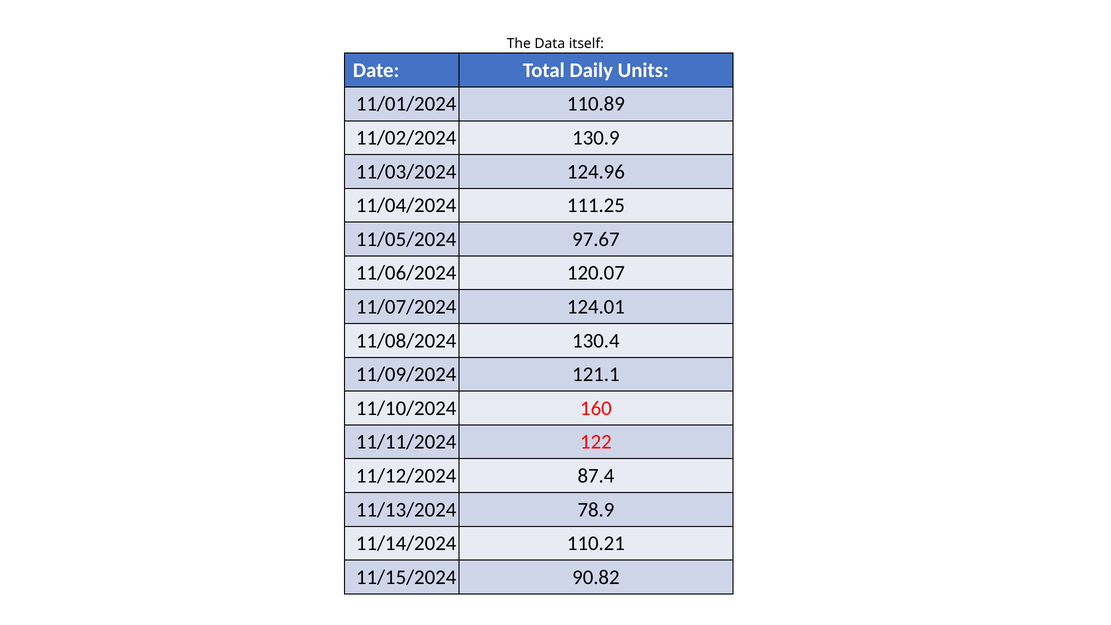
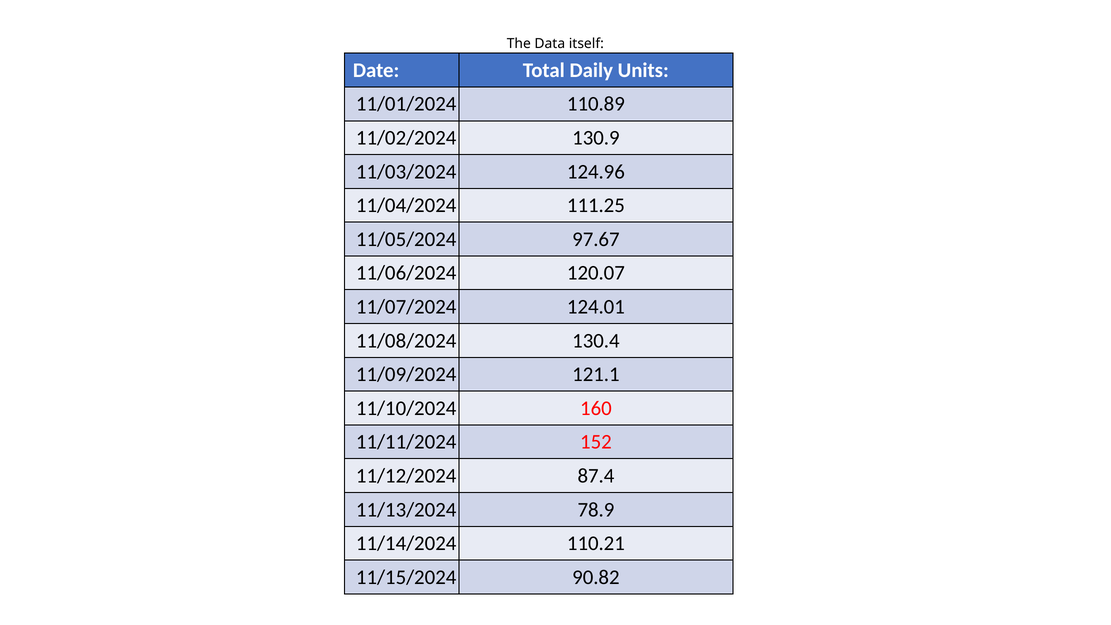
122: 122 -> 152 (596, 442)
